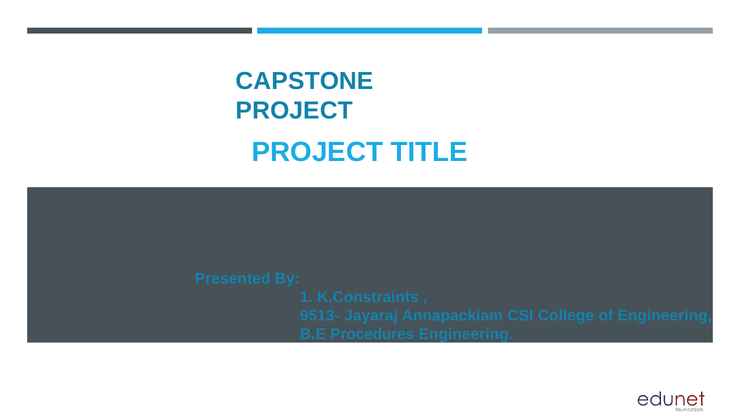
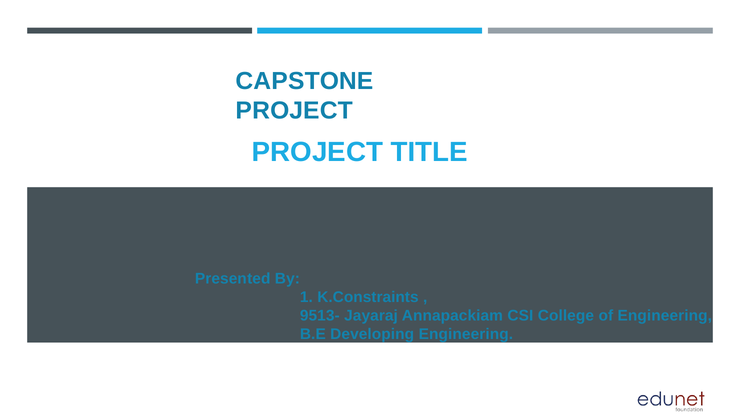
Procedures: Procedures -> Developing (372, 335)
